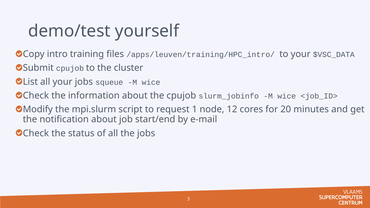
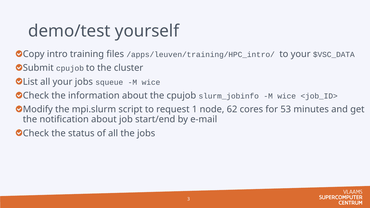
12: 12 -> 62 (232, 109)
20: 20 -> 53 (286, 109)
